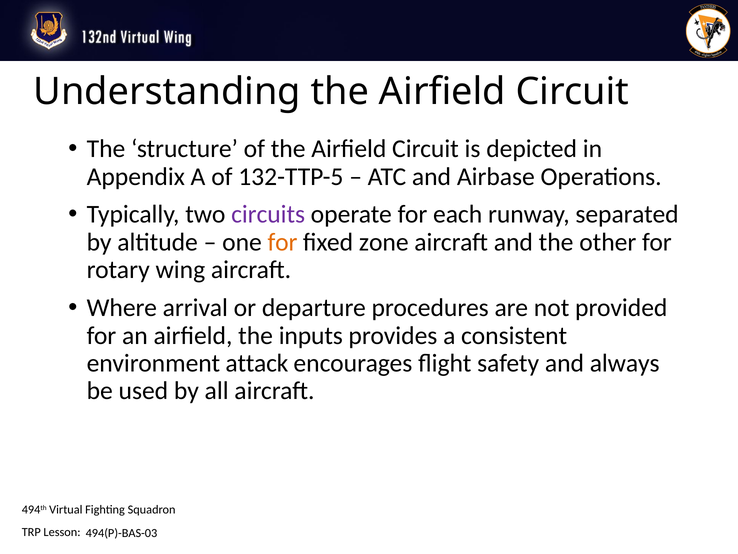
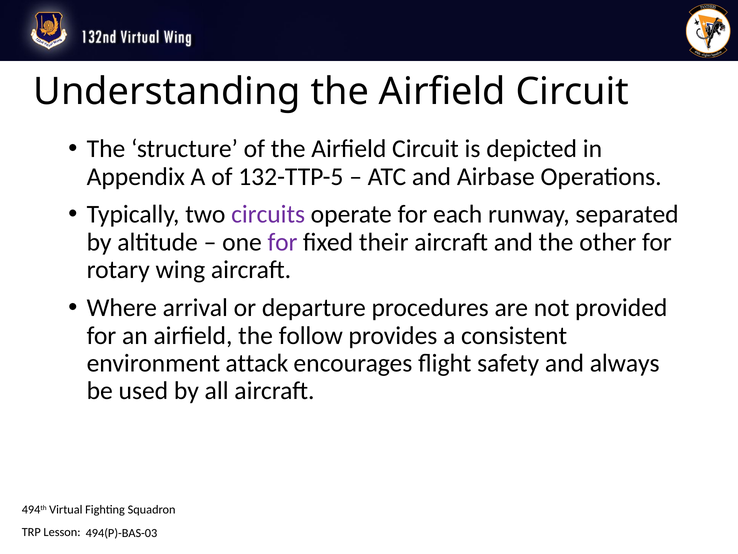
for colour: orange -> purple (283, 242)
zone: zone -> their (384, 242)
inputs: inputs -> follow (311, 335)
